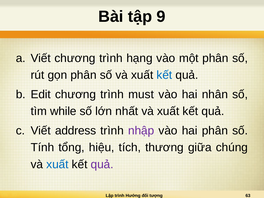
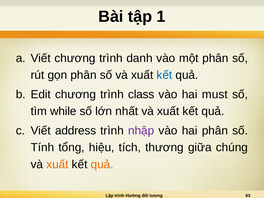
9: 9 -> 1 (161, 17)
hạng: hạng -> danh (140, 58)
must: must -> class (141, 94)
nhân: nhân -> must (215, 94)
xuất colour: blue -> orange (57, 164)
quả colour: purple -> orange (102, 164)
